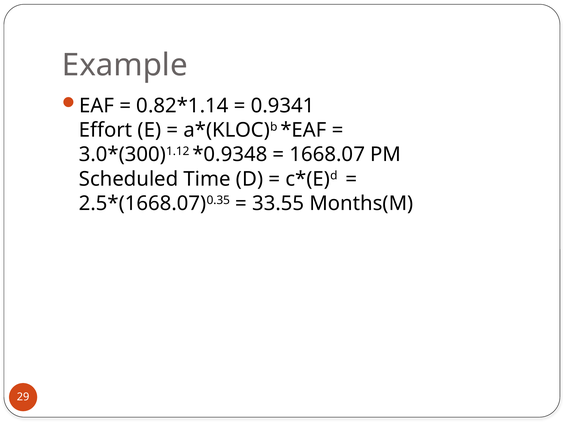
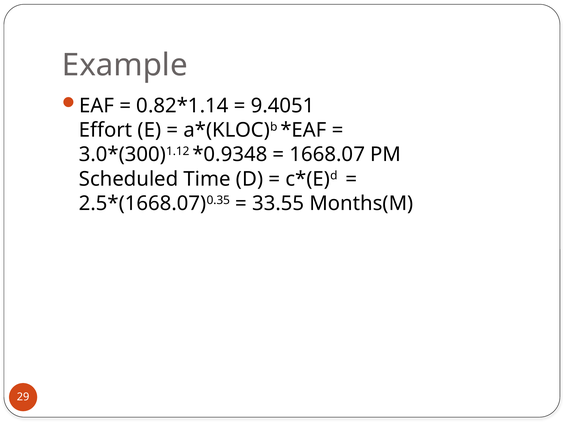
0.9341: 0.9341 -> 9.4051 (283, 106)
